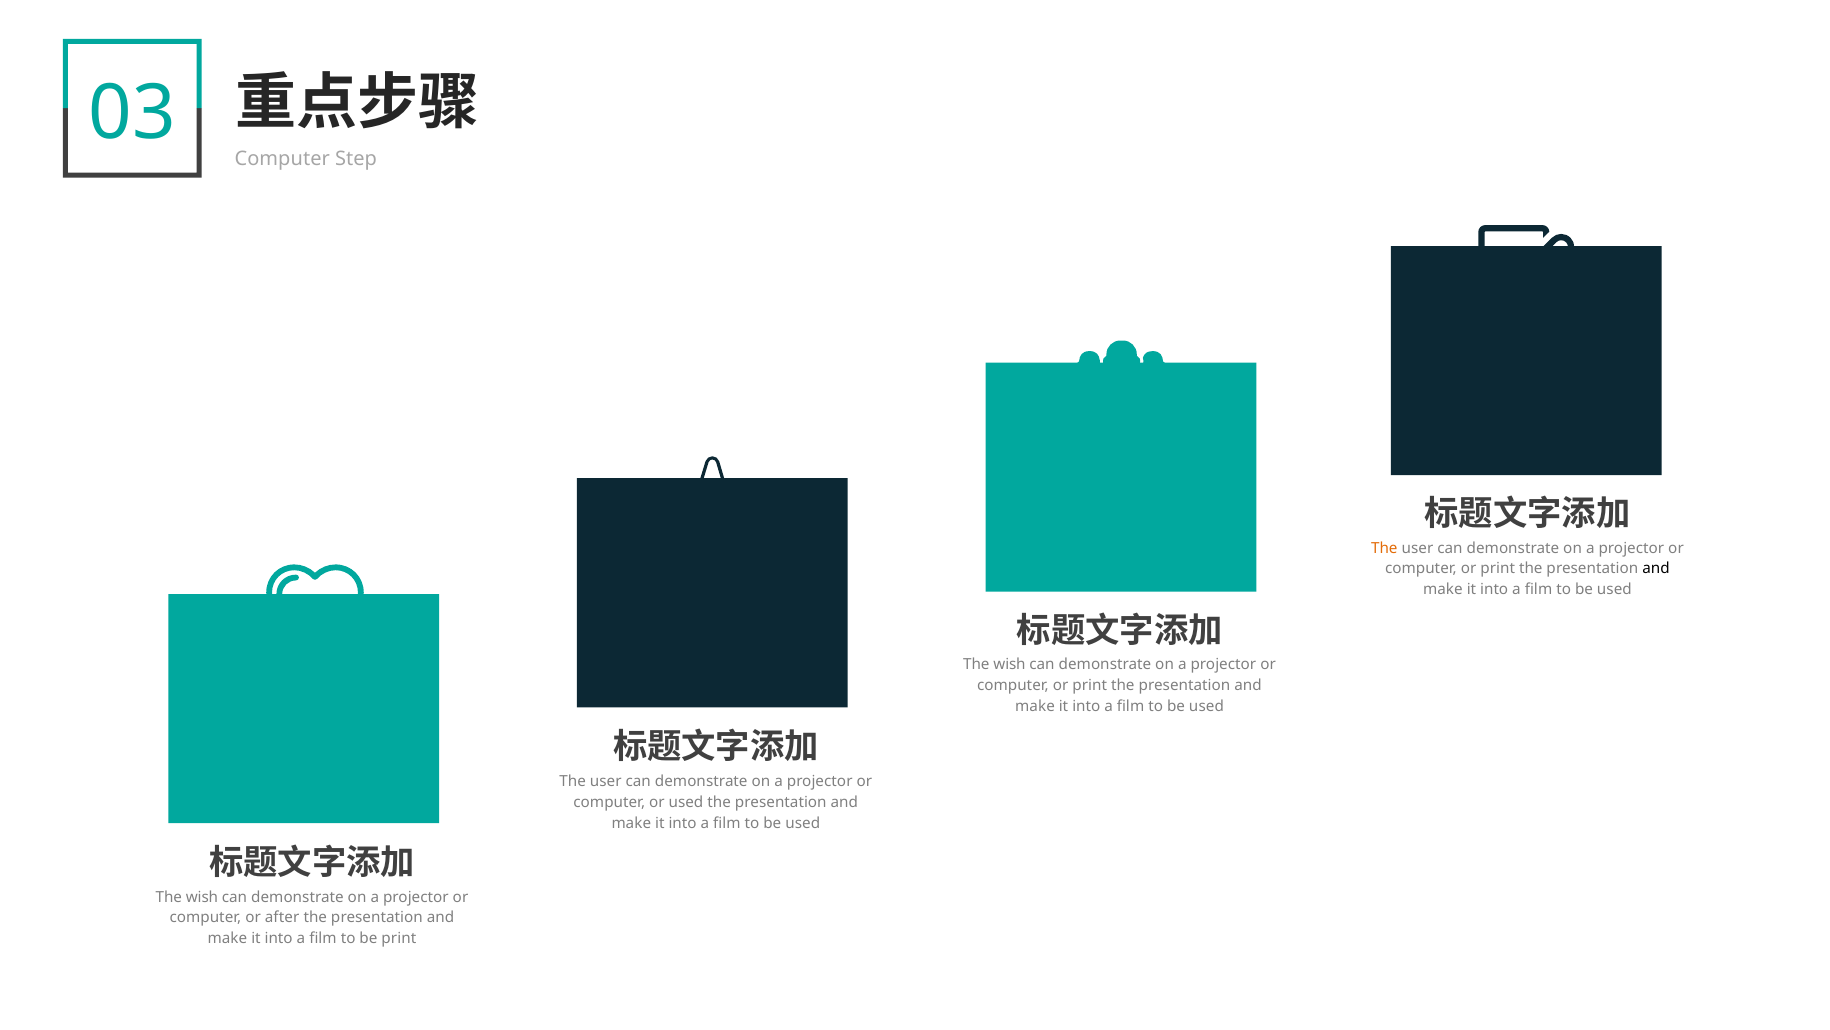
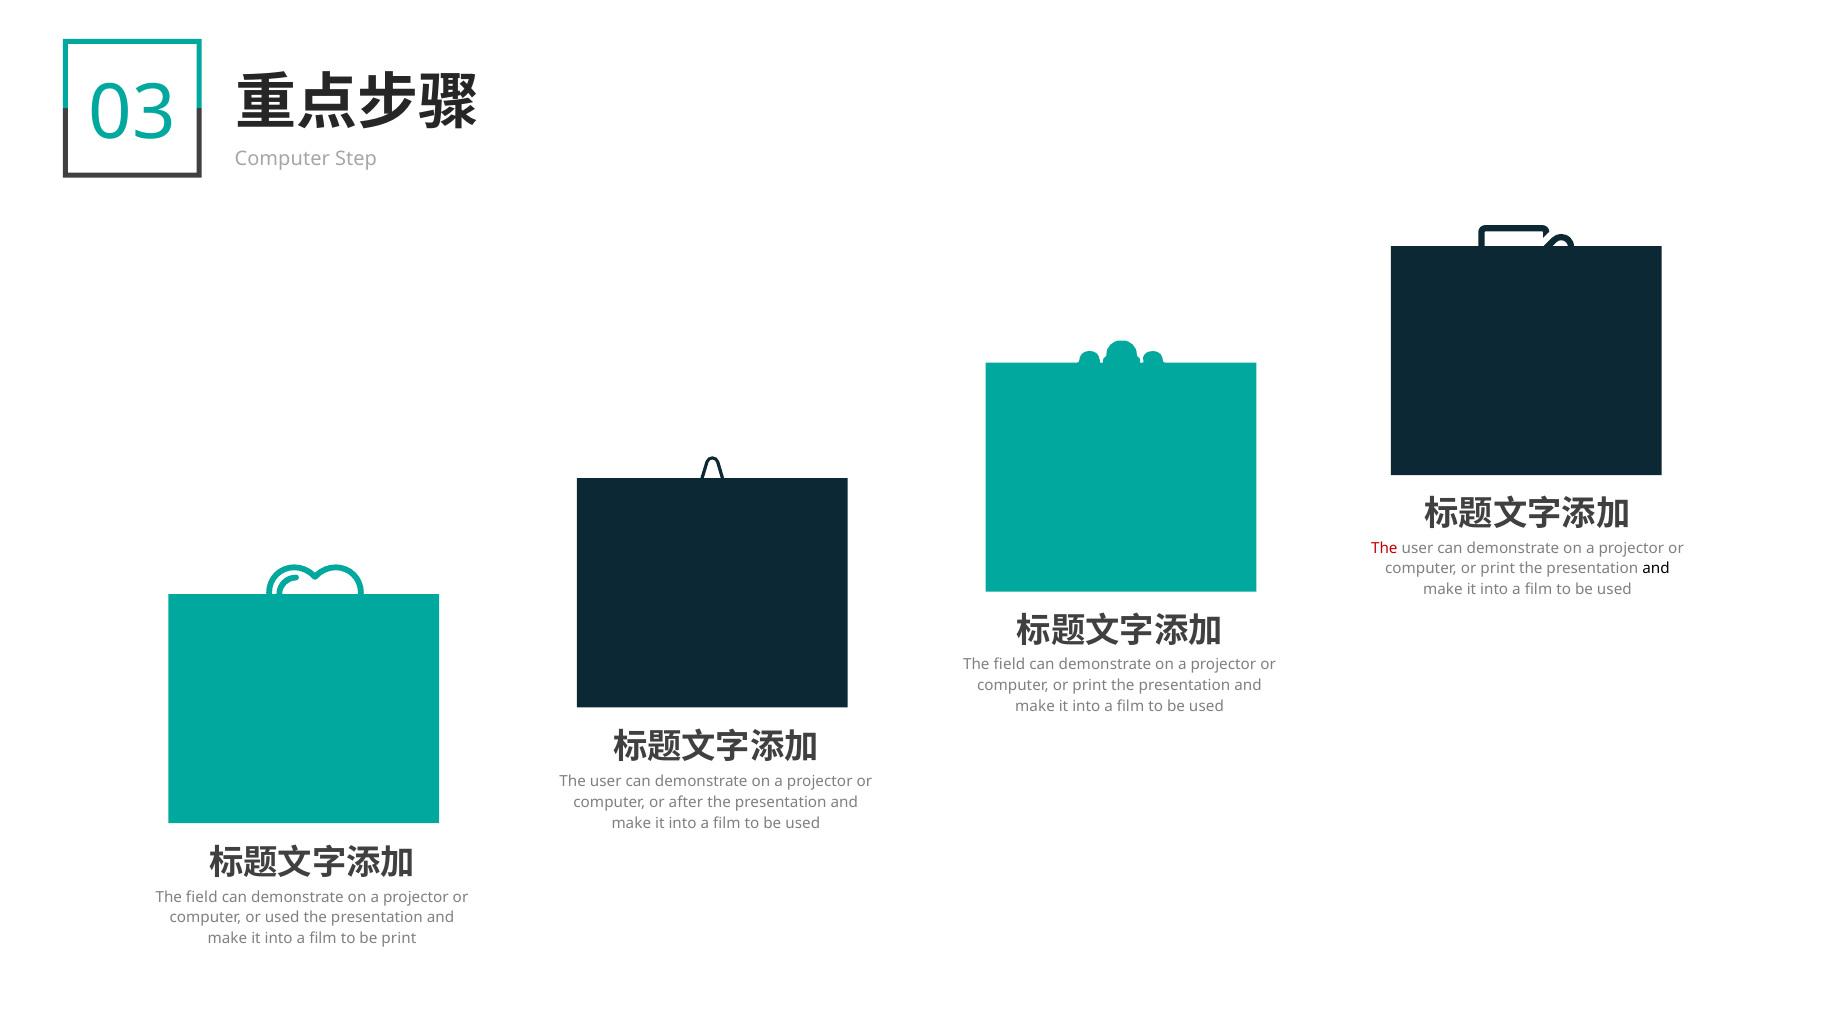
The colour: orange -> red (1384, 548)
wish: wish -> field (1009, 665)
or used: used -> after (686, 802)
wish: wish -> field (202, 896)
or after: after -> used (282, 917)
